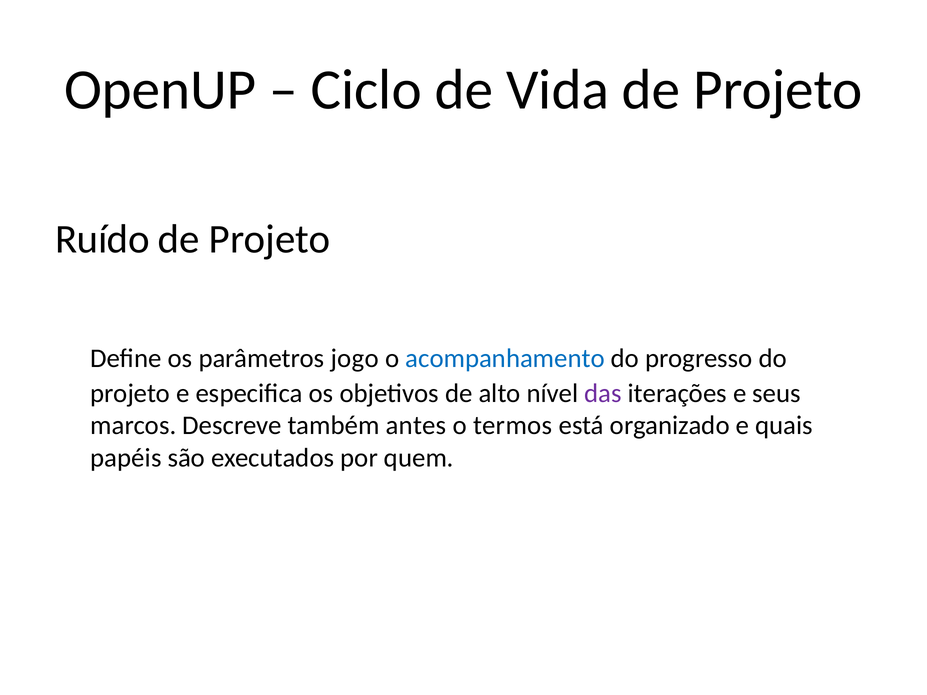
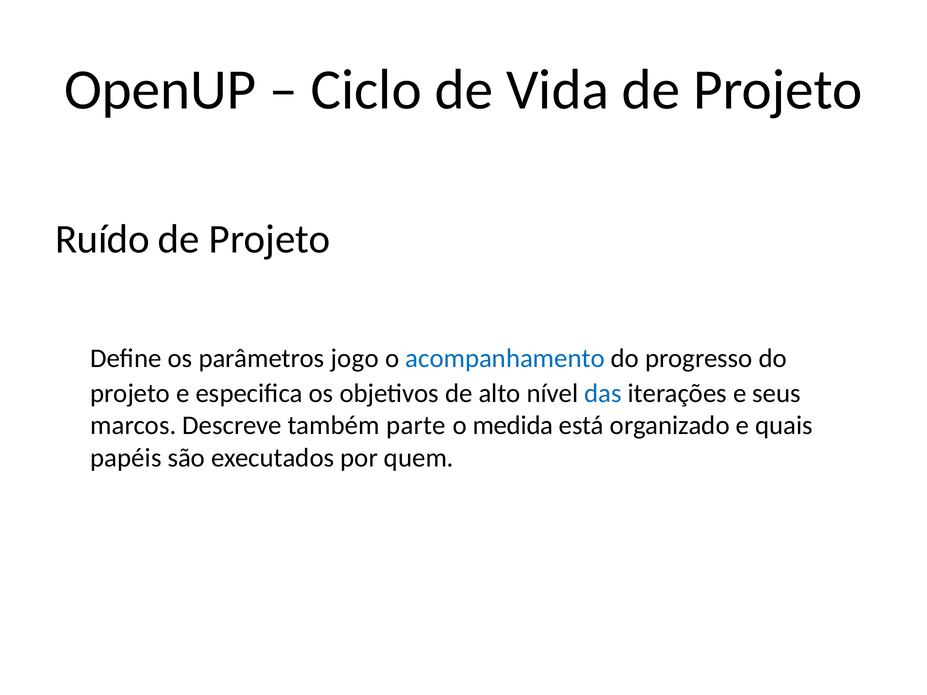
das colour: purple -> blue (603, 393)
antes: antes -> parte (416, 426)
termos: termos -> medida (513, 426)
